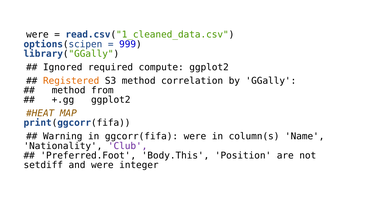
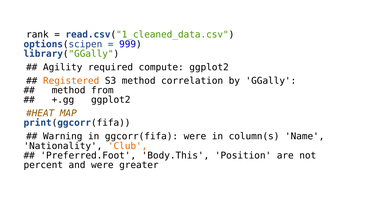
were: were -> rank (37, 34)
Ignored: Ignored -> Agility (63, 67)
Club colour: purple -> orange (128, 145)
setdiff: setdiff -> percent (43, 165)
integer: integer -> greater (139, 165)
